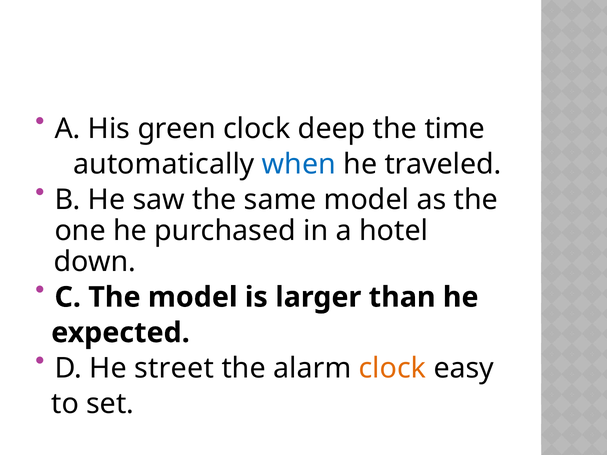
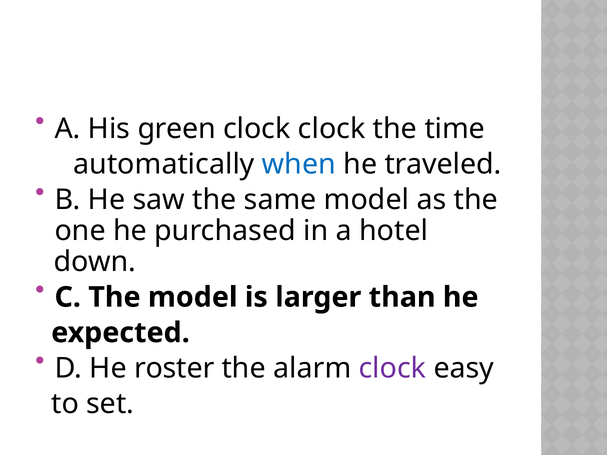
clock deep: deep -> clock (332, 129)
street: street -> roster (174, 368)
clock colour: orange -> purple (392, 368)
